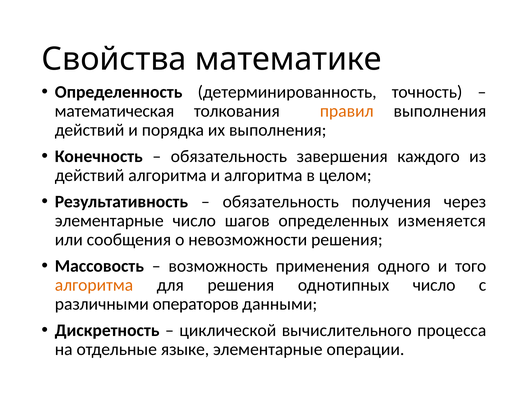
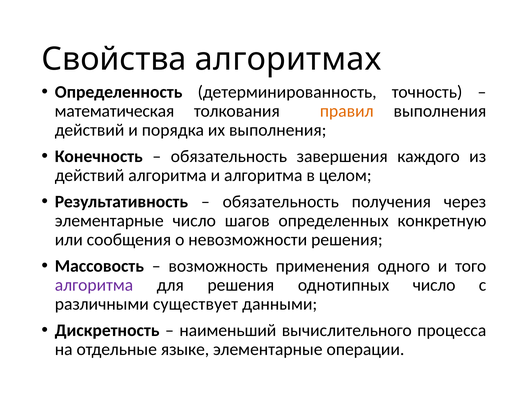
математике: математике -> алгоритмах (288, 59)
изменяется: изменяется -> конкретную (442, 221)
алгоритма colour: orange -> purple (94, 285)
операторов: операторов -> существует (195, 304)
циклической: циклической -> наименьший (228, 330)
